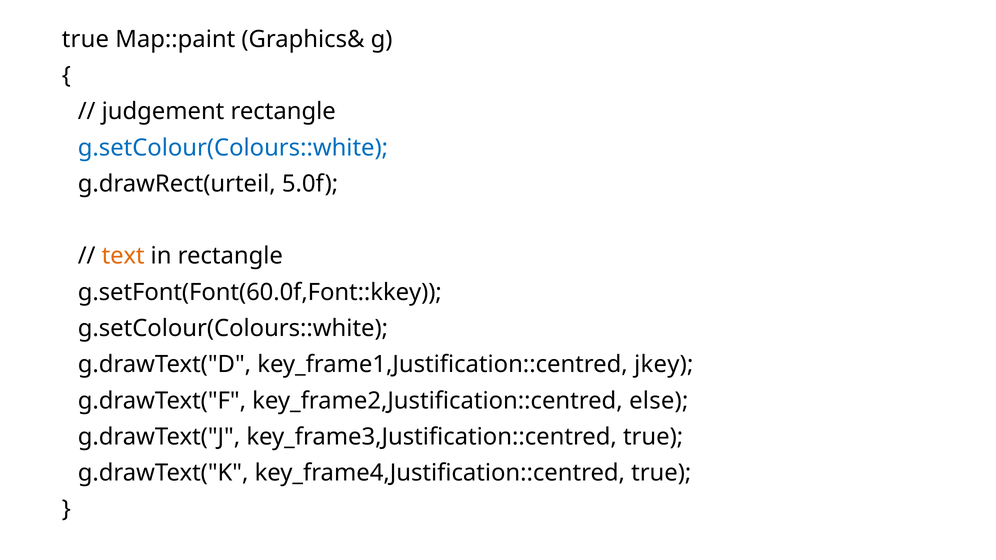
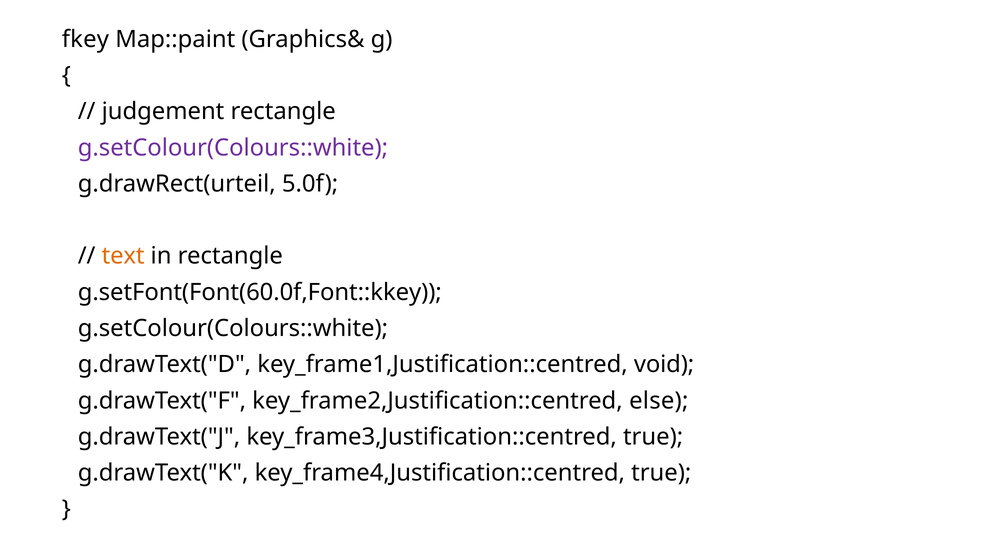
true: true -> fkey (85, 39)
g.setColour(Colours::white colour: blue -> purple (233, 148)
jkey: jkey -> void (664, 365)
